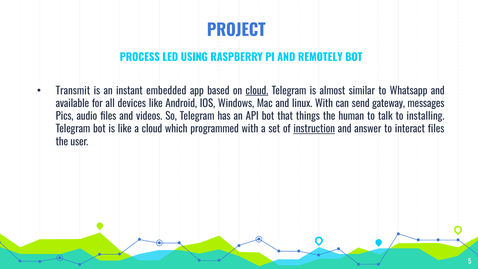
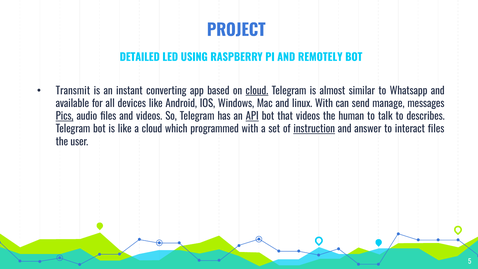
PROCESS: PROCESS -> DETAILED (140, 57)
embedded: embedded -> converting (166, 91)
gateway: gateway -> manage (388, 104)
Pics underline: none -> present (65, 116)
API underline: none -> present (252, 116)
that things: things -> videos (308, 116)
installing: installing -> describes (426, 116)
